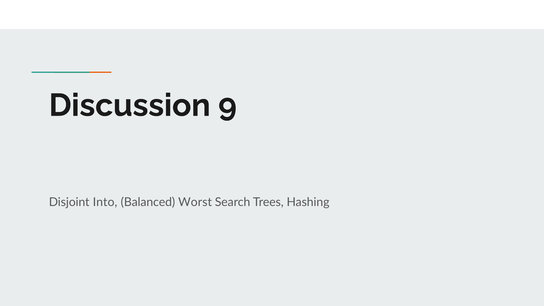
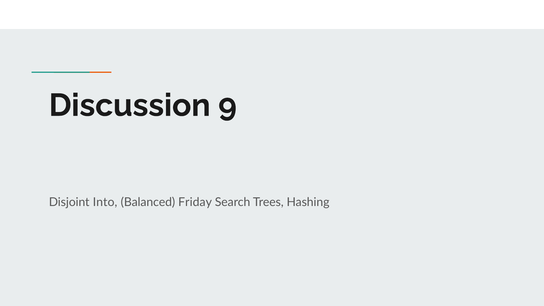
Worst: Worst -> Friday (195, 202)
